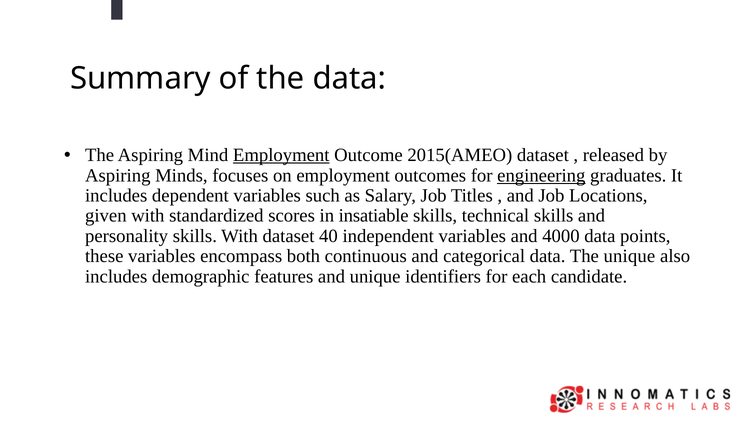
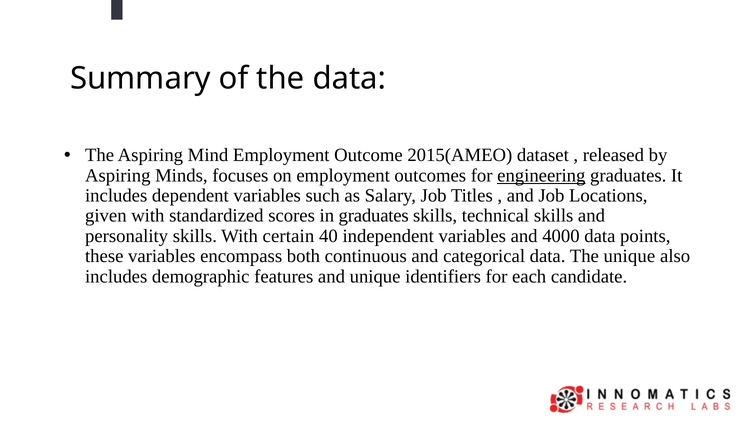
Employment underline: present -> none (281, 155)
in insatiable: insatiable -> graduates (374, 216)
With dataset: dataset -> certain (288, 236)
